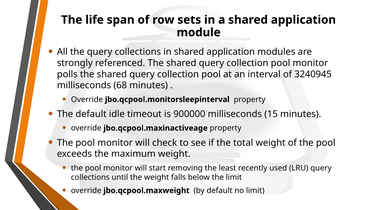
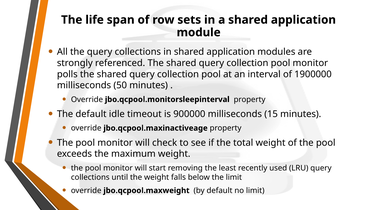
3240945: 3240945 -> 1900000 (313, 74)
68: 68 -> 50 (120, 85)
